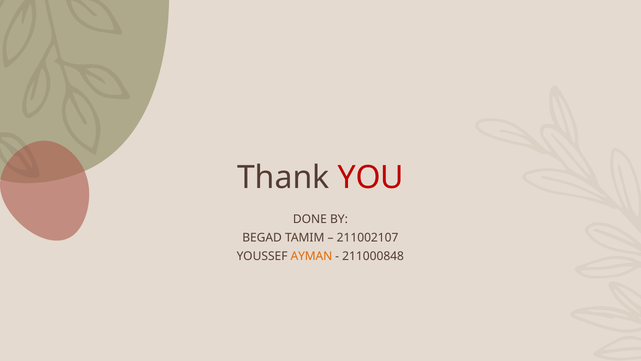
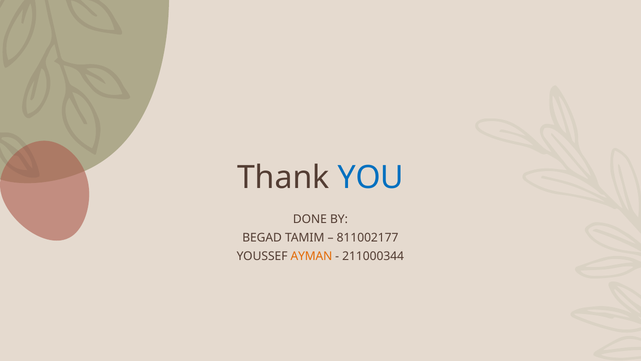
YOU colour: red -> blue (371, 178)
211002107: 211002107 -> 811002177 (368, 238)
211000848: 211000848 -> 211000344 (373, 256)
